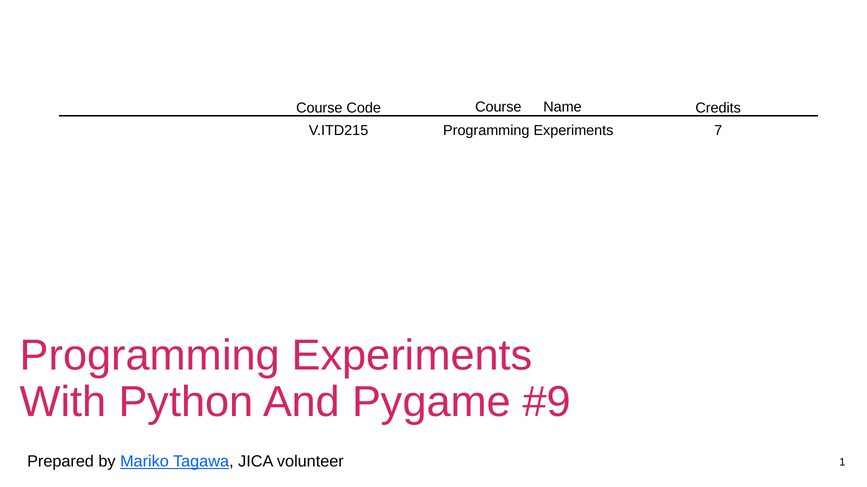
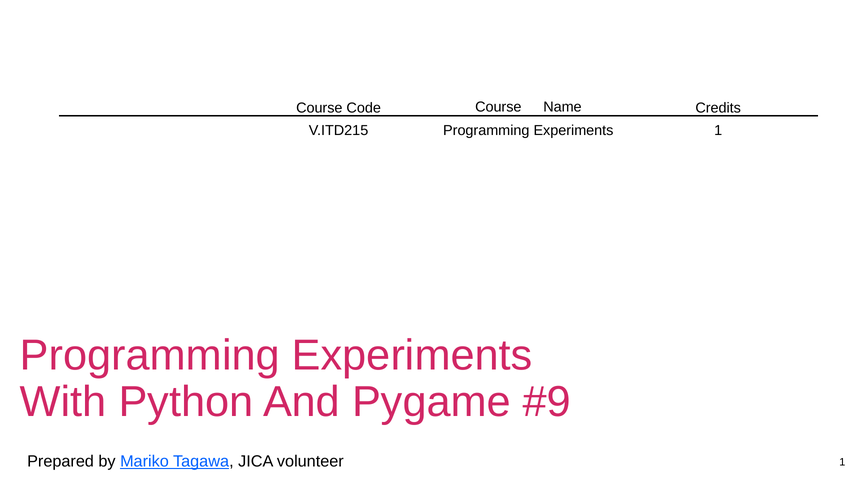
Experiments 7: 7 -> 1 (718, 131)
